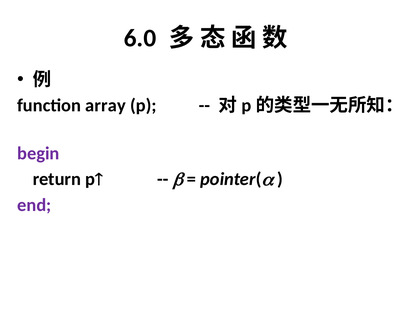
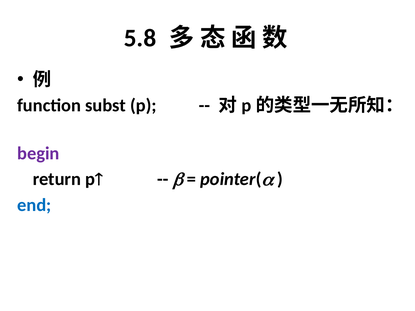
6.0: 6.0 -> 5.8 (140, 38)
array: array -> subst (106, 106)
end colour: purple -> blue (34, 205)
